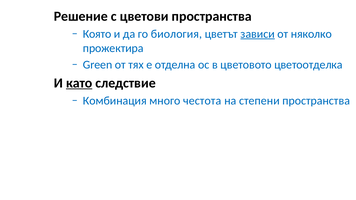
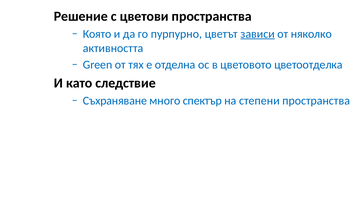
биология: биология -> пурпурно (176, 34)
прожектира: прожектира -> активността (113, 48)
като underline: present -> none (79, 83)
Комбинация: Комбинация -> Съхраняване (115, 101)
честота: честота -> спектър (202, 101)
